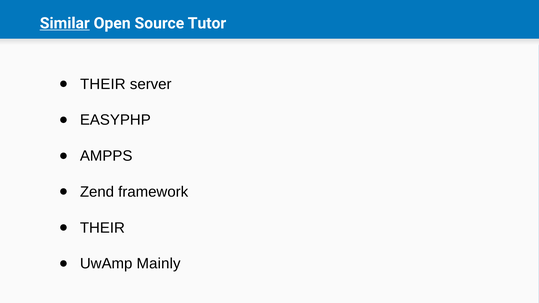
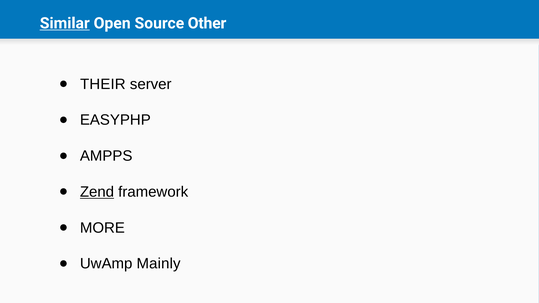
Tutor: Tutor -> Other (207, 23)
Zend underline: none -> present (97, 192)
THEIR: THEIR -> MORE (102, 228)
